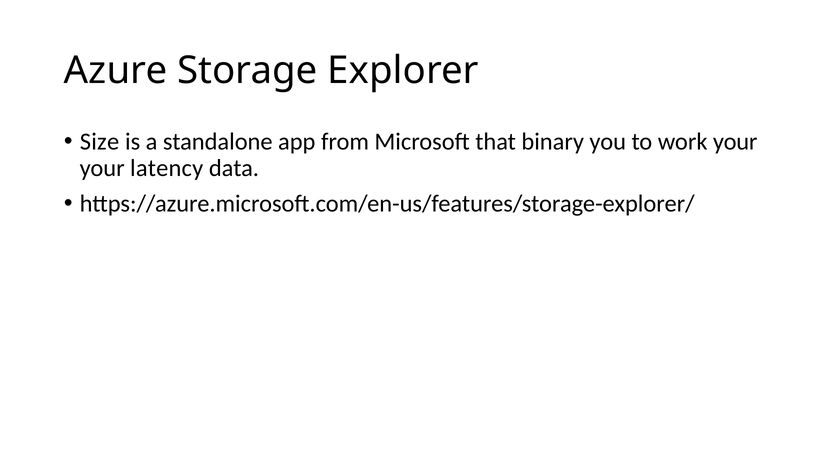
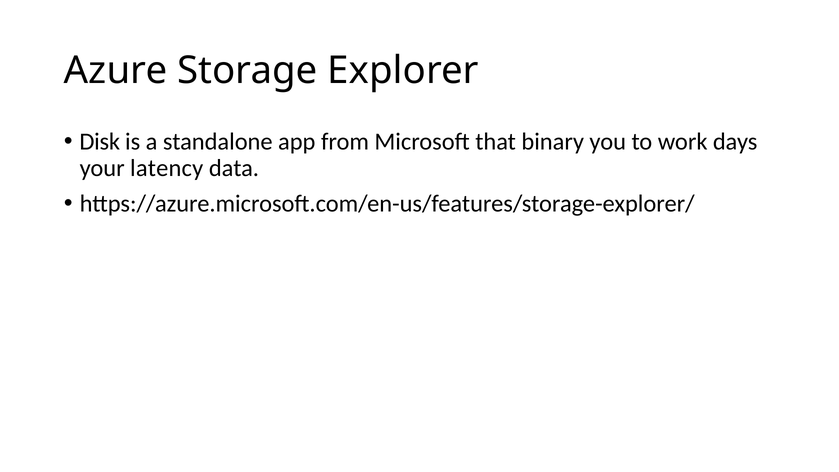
Size: Size -> Disk (100, 142)
work your: your -> days (735, 142)
